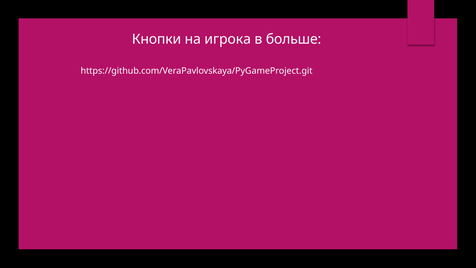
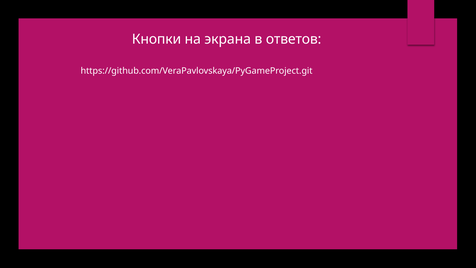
игрока: игрока -> экрана (228, 39)
больше: больше -> ответов (294, 39)
